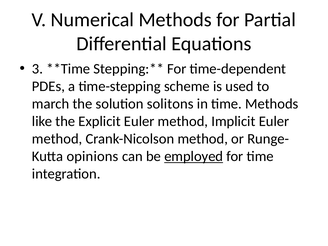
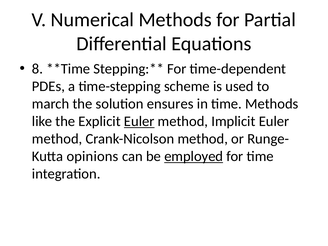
3: 3 -> 8 (38, 69)
solitons: solitons -> ensures (170, 104)
Euler underline: none -> present (139, 121)
